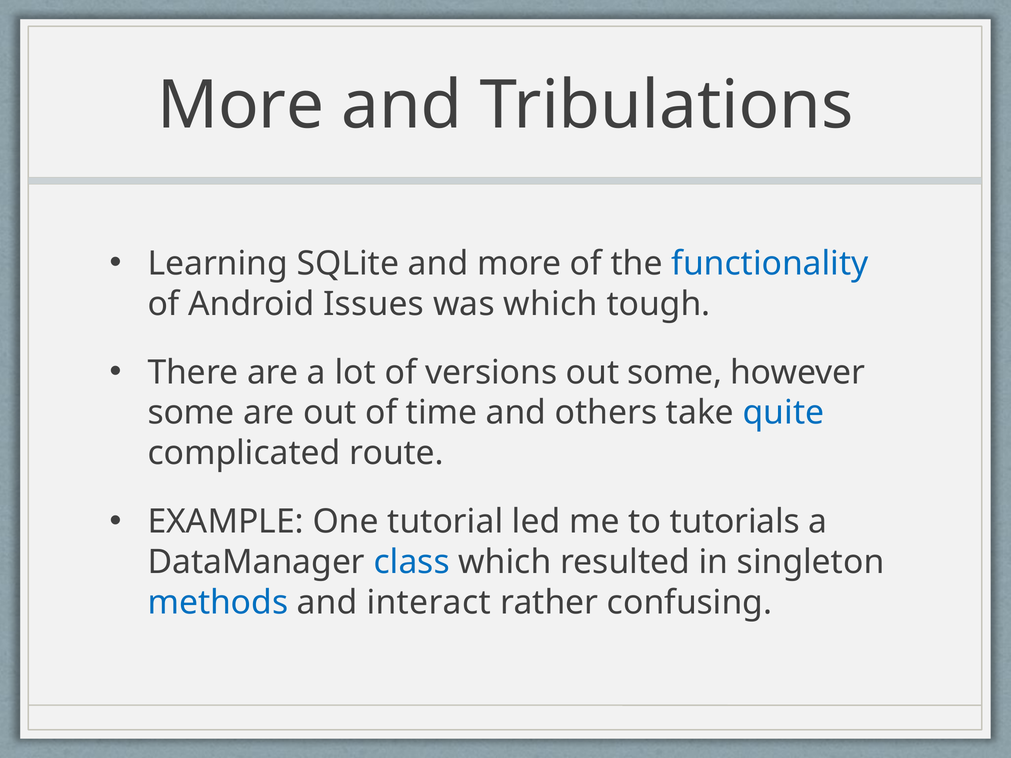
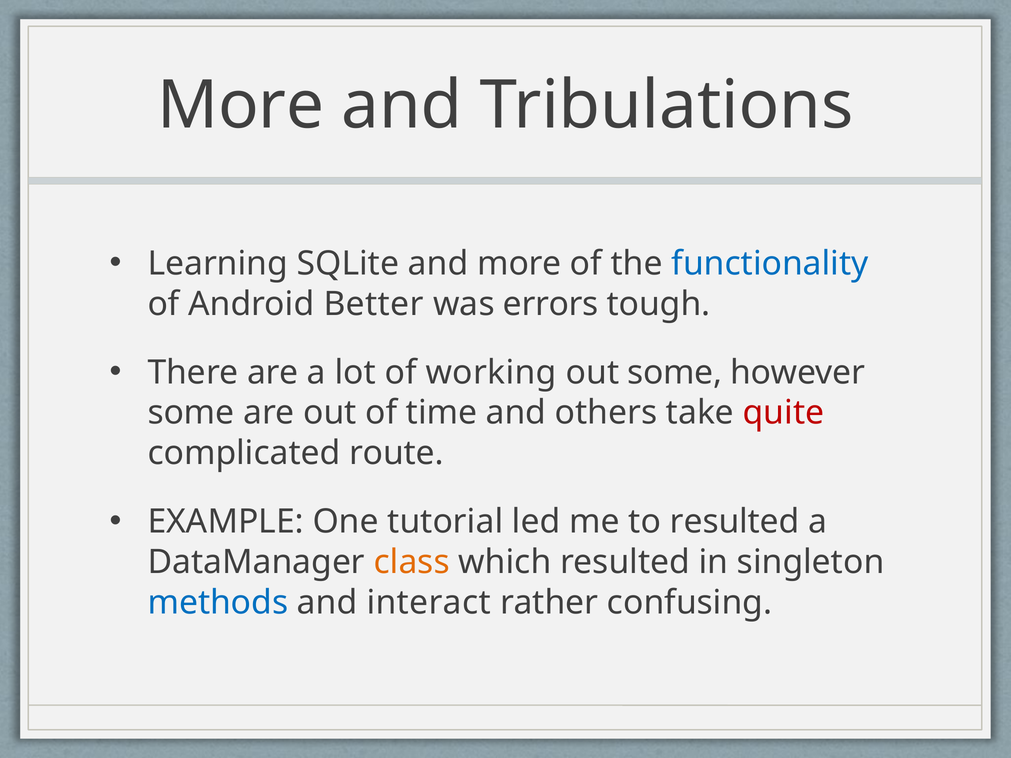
Issues: Issues -> Better (374, 304)
was which: which -> errors (551, 304)
versions: versions -> working (491, 373)
quite colour: blue -> red (783, 413)
to tutorials: tutorials -> resulted (735, 522)
class colour: blue -> orange (412, 562)
